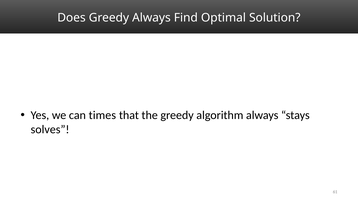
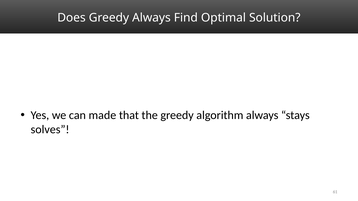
times: times -> made (102, 115)
